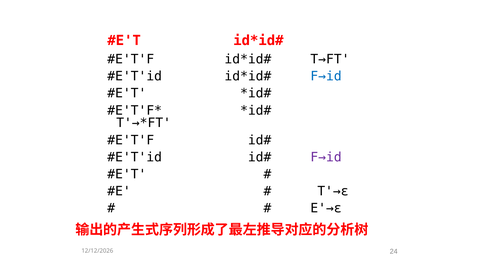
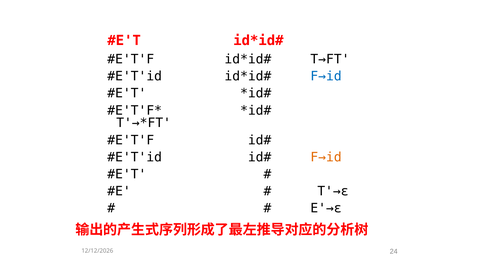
F→id colour: purple -> orange (326, 157)
